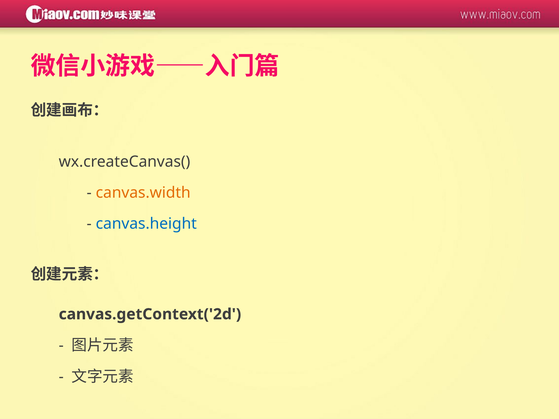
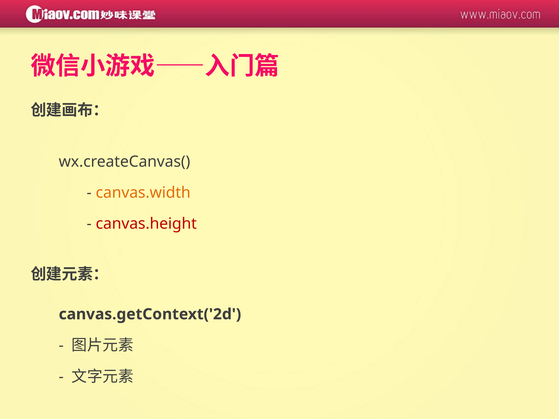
canvas.height colour: blue -> red (146, 224)
